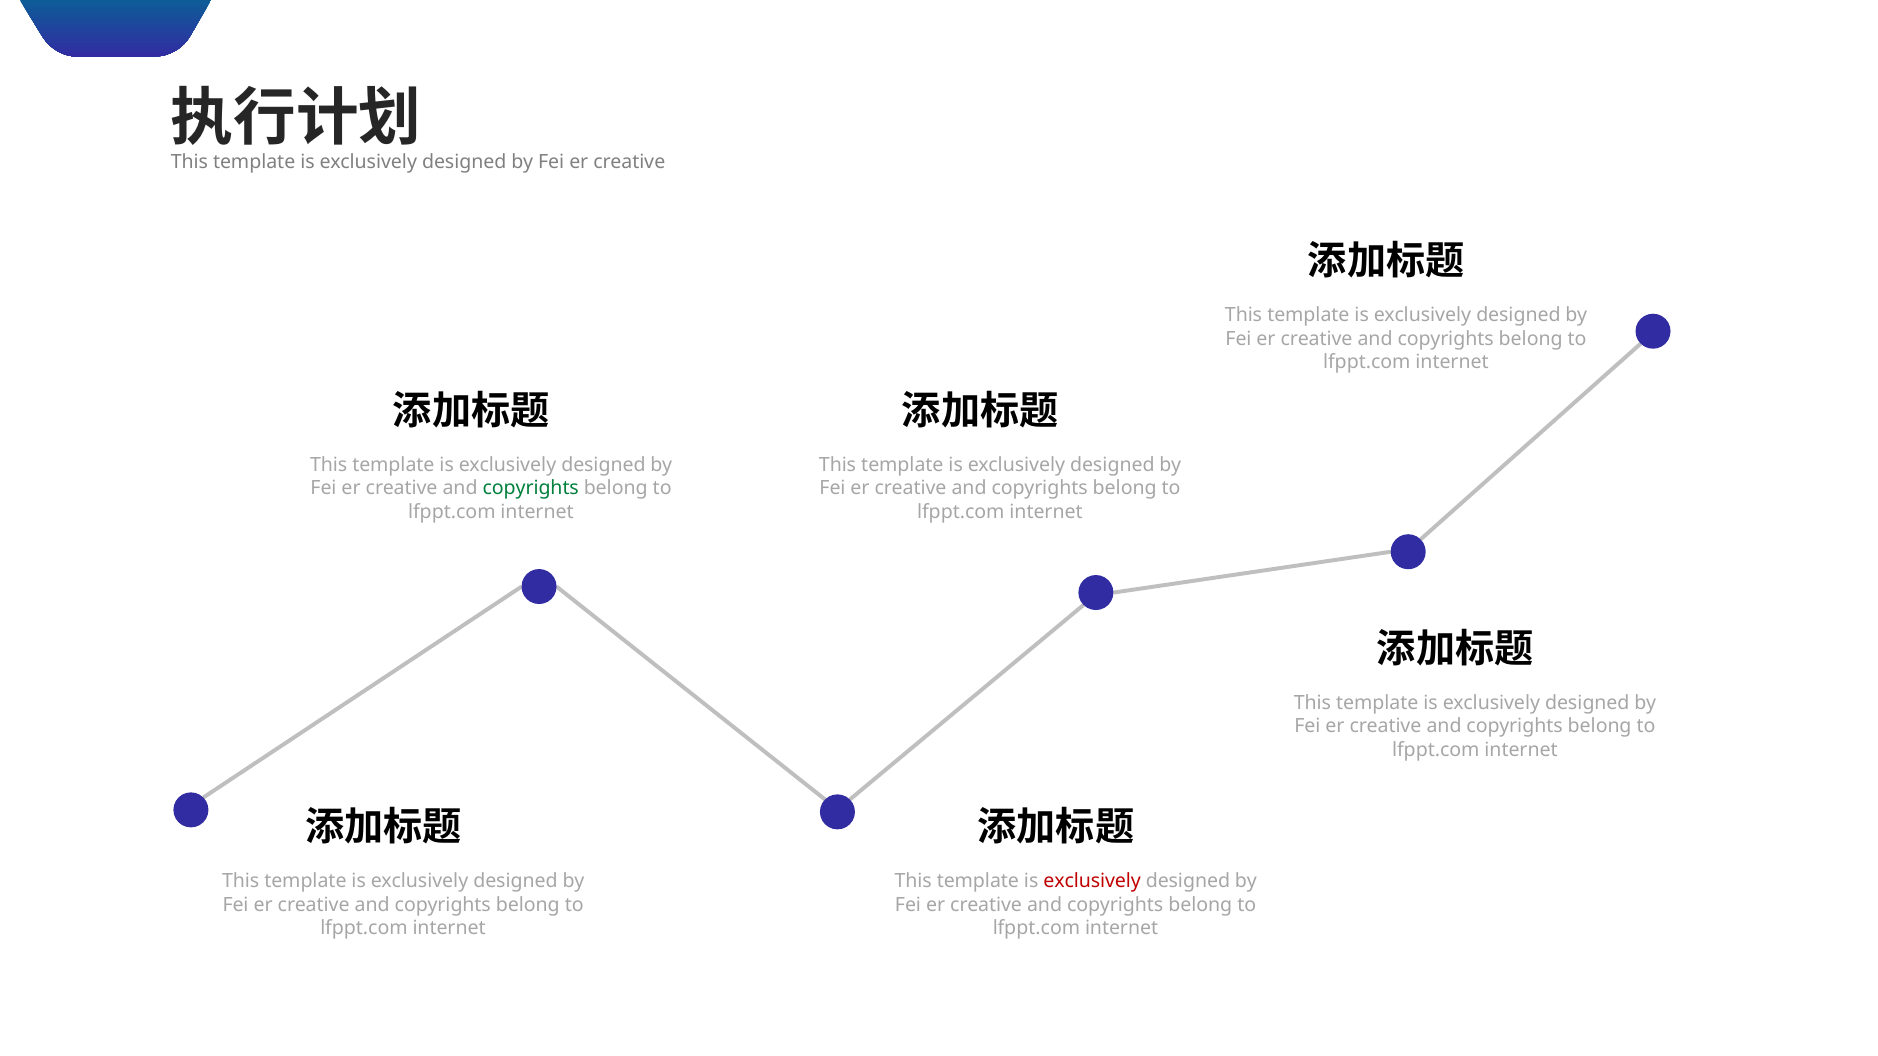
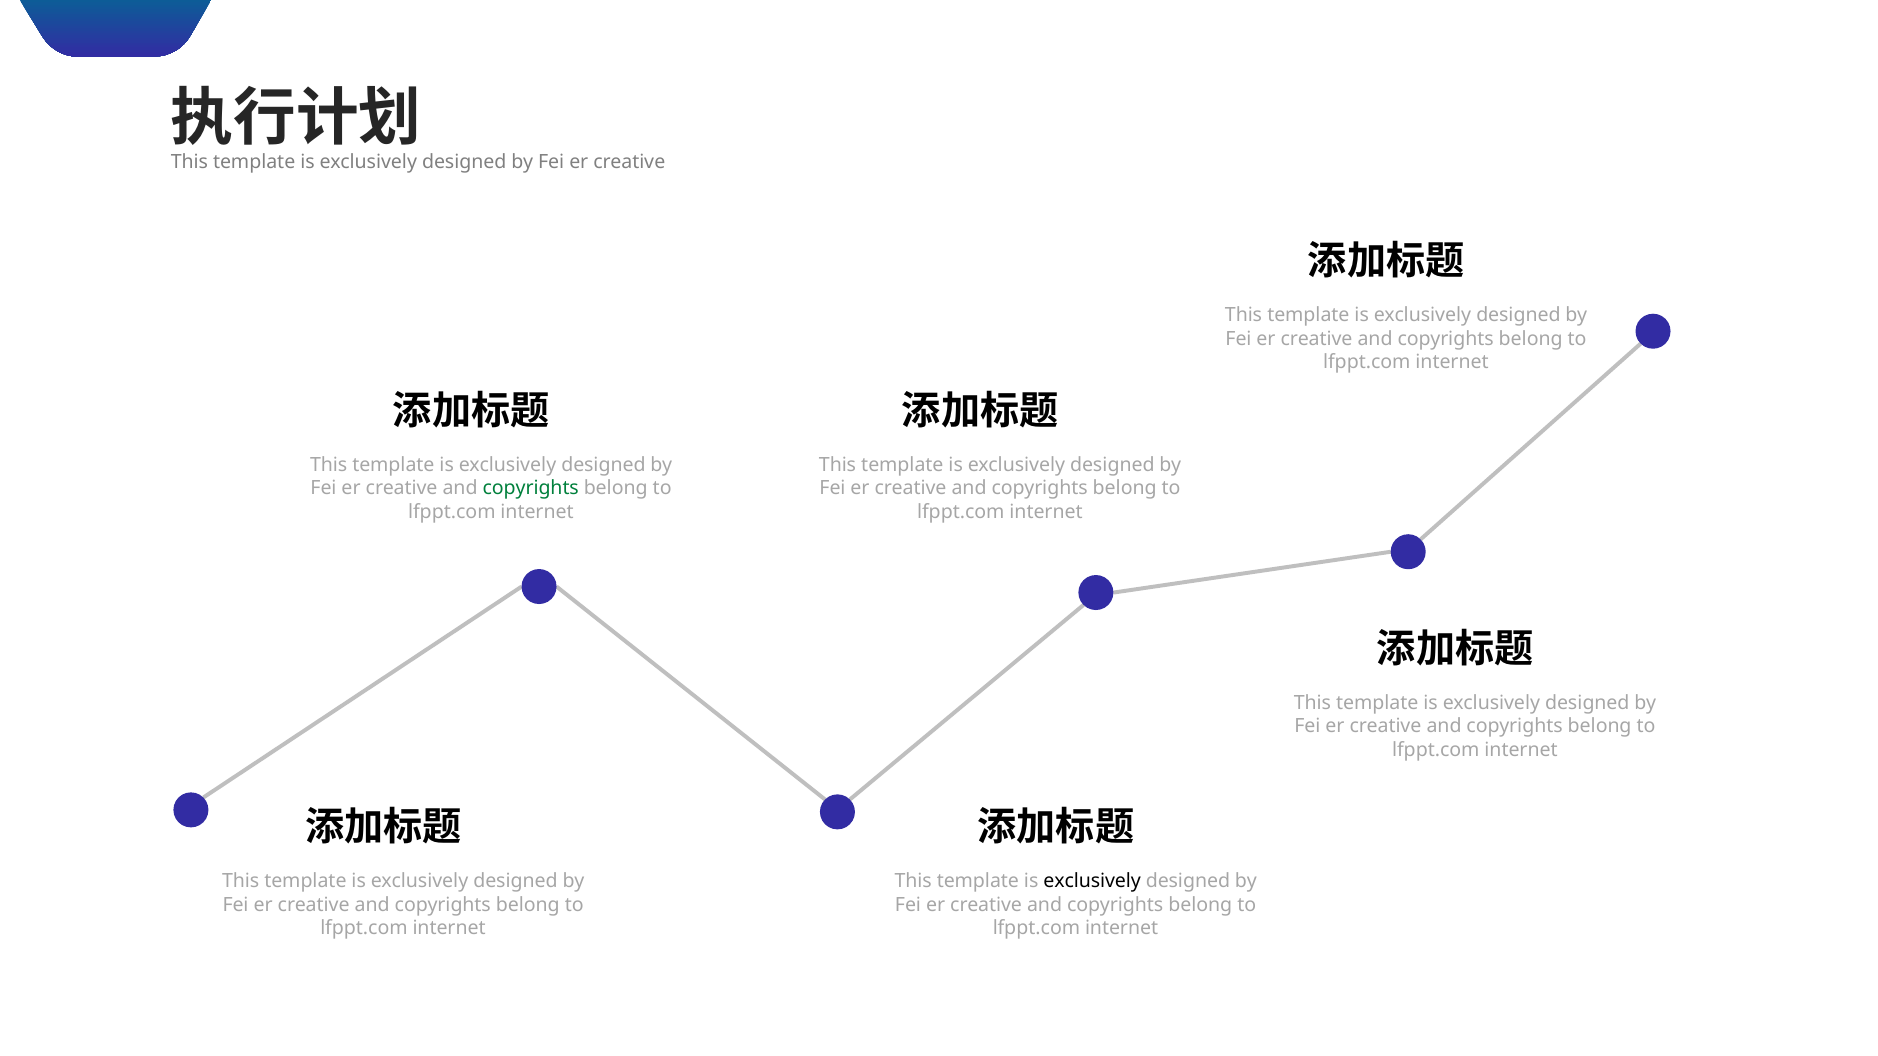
exclusively colour: red -> black (1092, 881)
